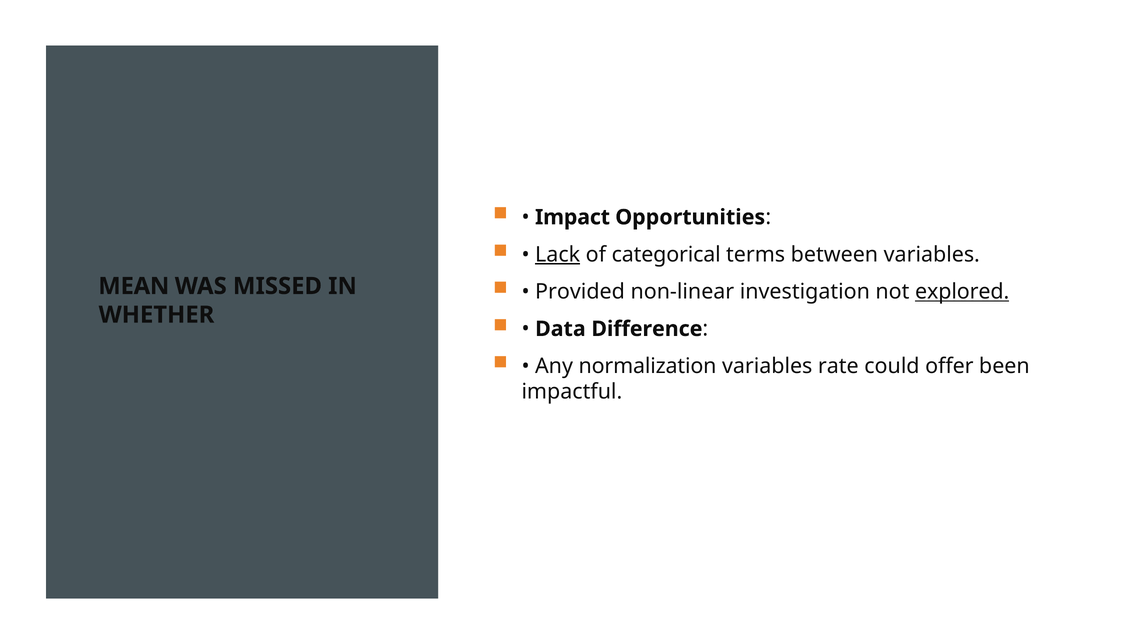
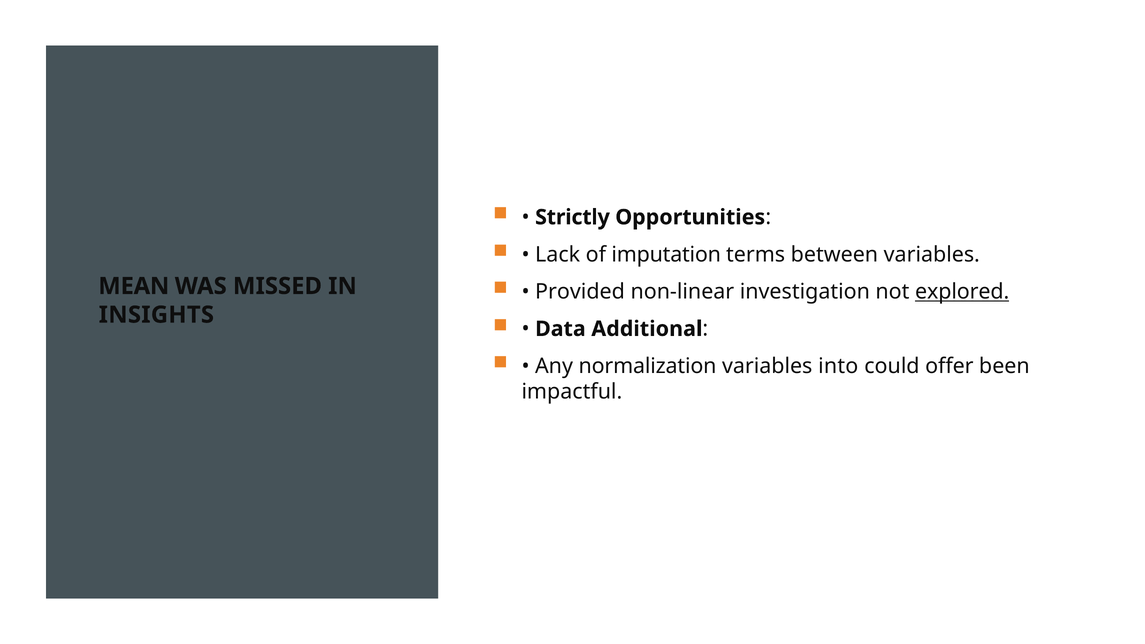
Impact: Impact -> Strictly (572, 217)
Lack underline: present -> none (558, 254)
categorical: categorical -> imputation (666, 254)
WHETHER: WHETHER -> INSIGHTS (156, 315)
Difference: Difference -> Additional (647, 329)
rate: rate -> into (838, 366)
